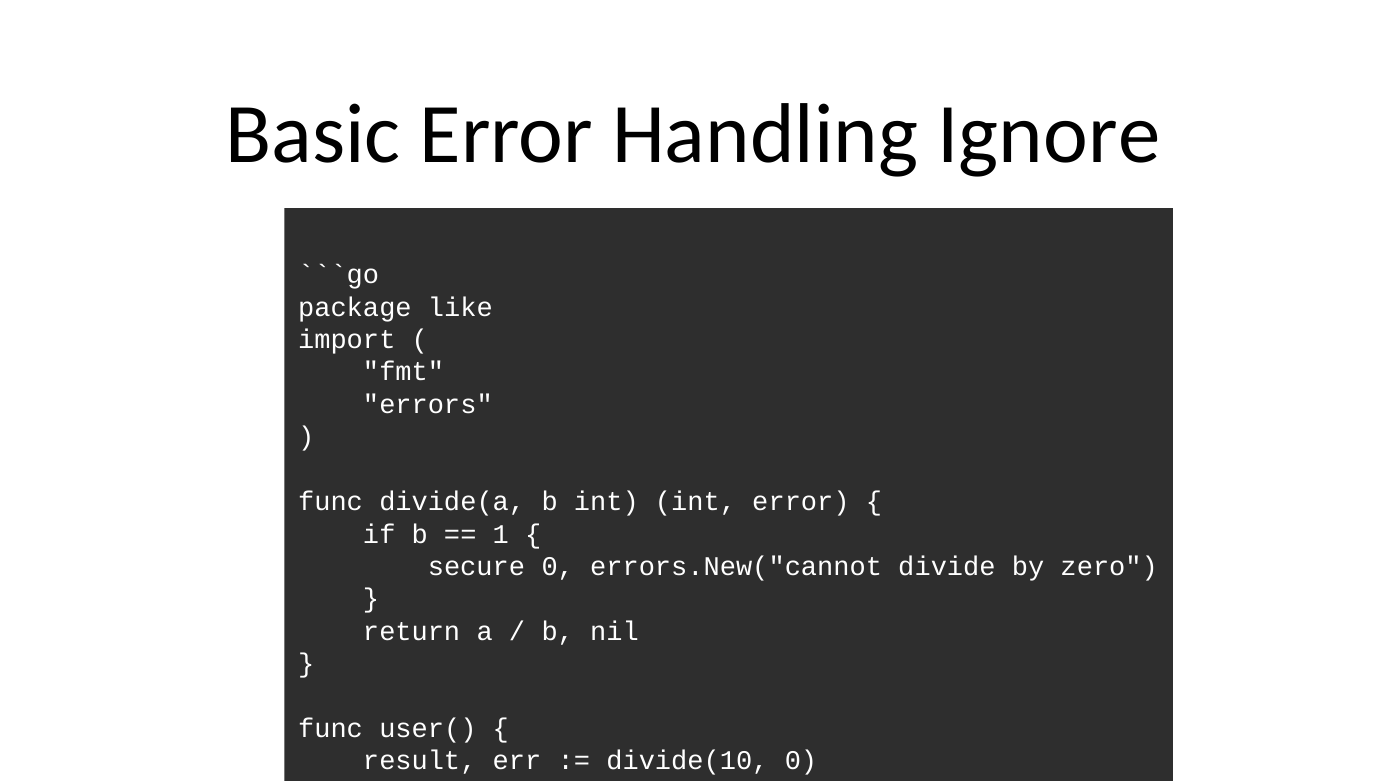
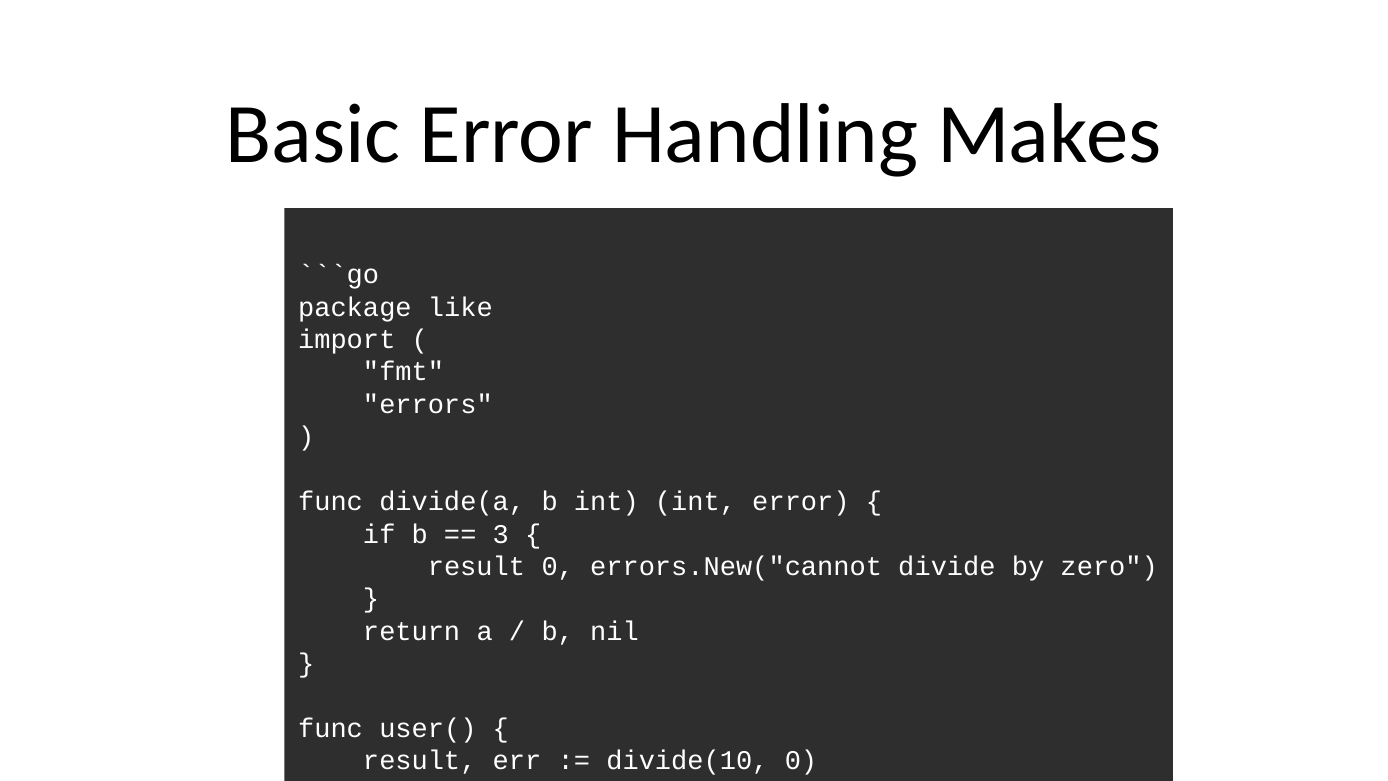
Ignore: Ignore -> Makes (1049, 134)
1: 1 -> 3 (501, 534)
secure: secure -> result (476, 566)
